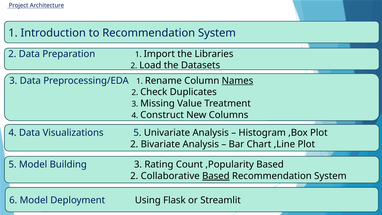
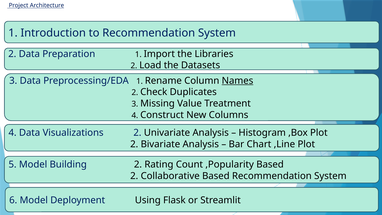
Visualizations 5: 5 -> 2 (137, 133)
Building 3: 3 -> 2 (138, 164)
Based underline: present -> none (216, 176)
